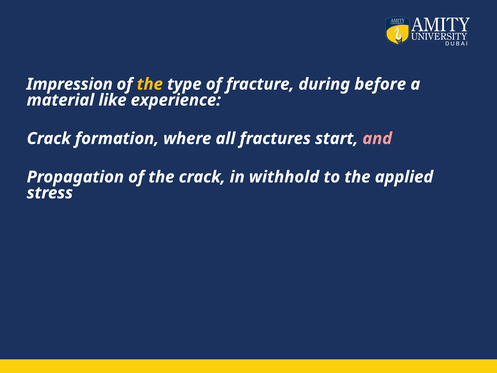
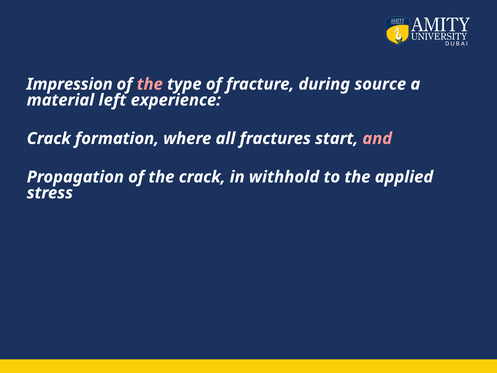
the colour: yellow -> pink (150, 84)
before: before -> source (380, 84)
like: like -> left (112, 100)
